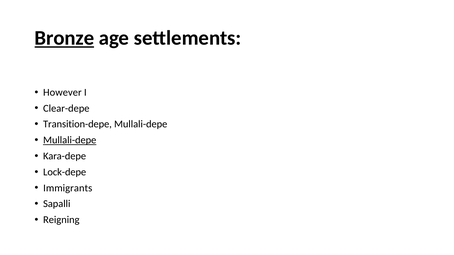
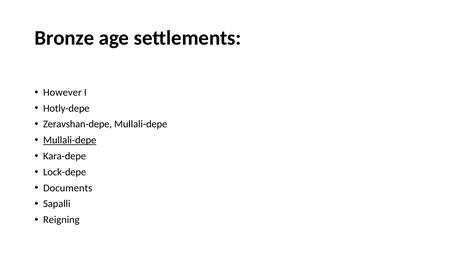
Bronze underline: present -> none (64, 38)
Clear-depe: Clear-depe -> Hotly-depe (66, 108)
Transition-depe: Transition-depe -> Zeravshan-depe (78, 124)
Immigrants: Immigrants -> Documents (68, 188)
